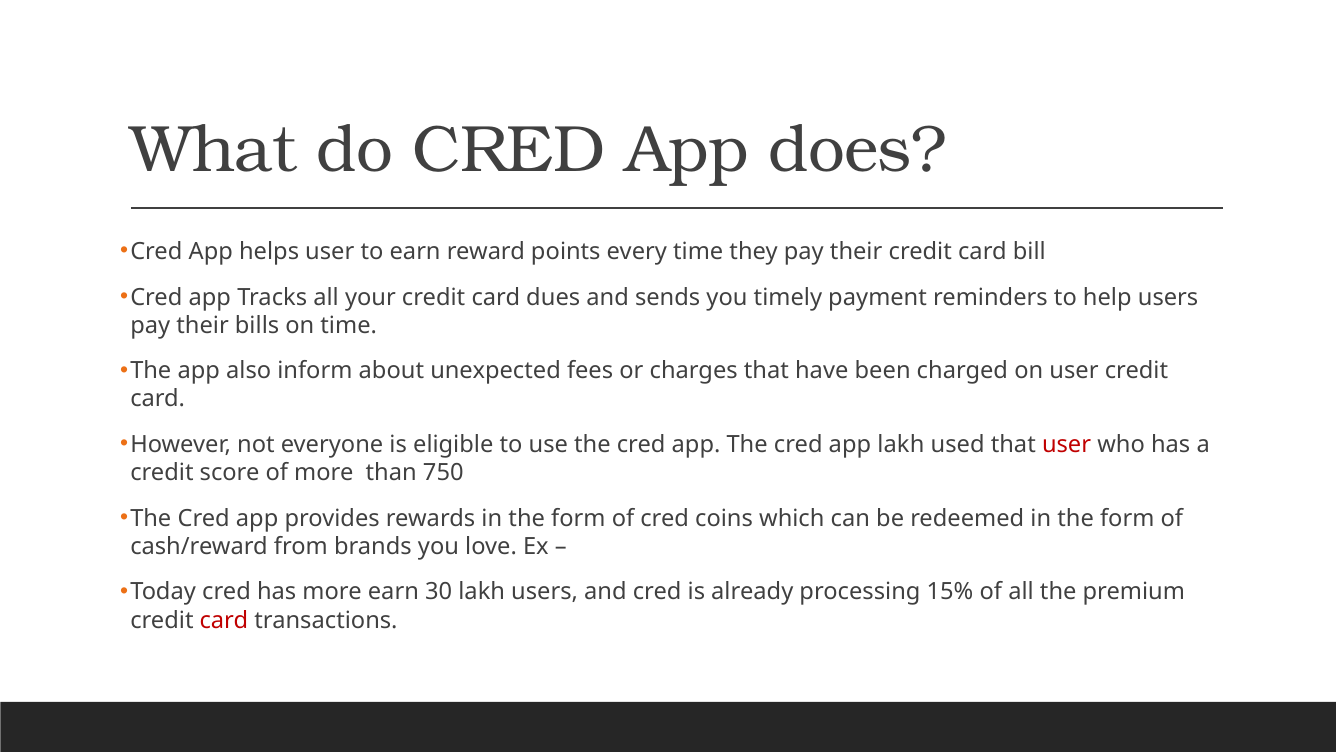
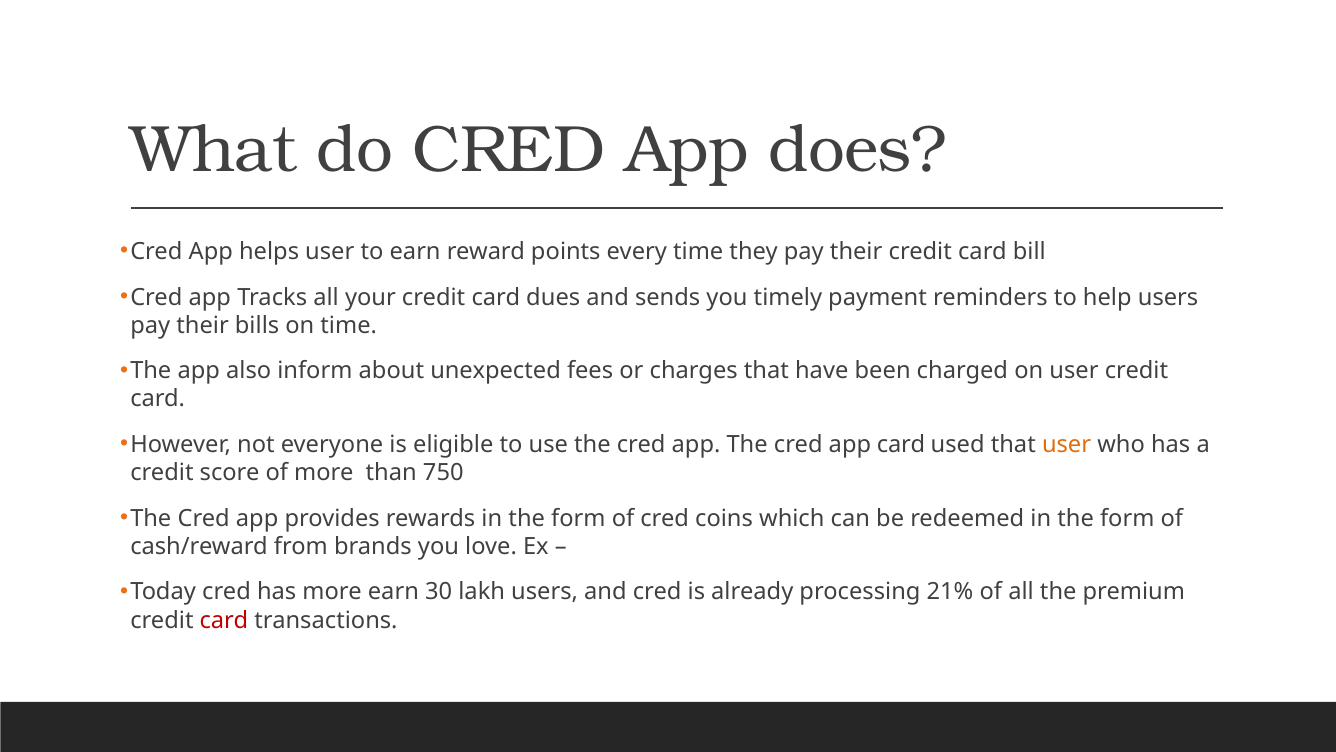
app lakh: lakh -> card (901, 444)
user colour: red -> orange (1067, 444)
15%: 15% -> 21% (950, 592)
